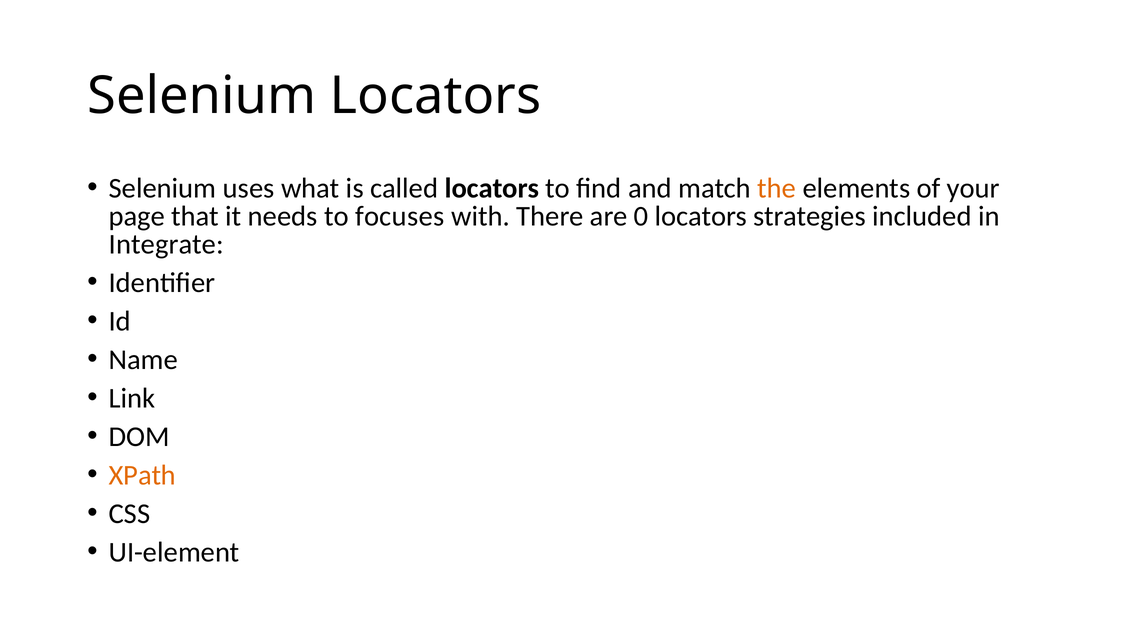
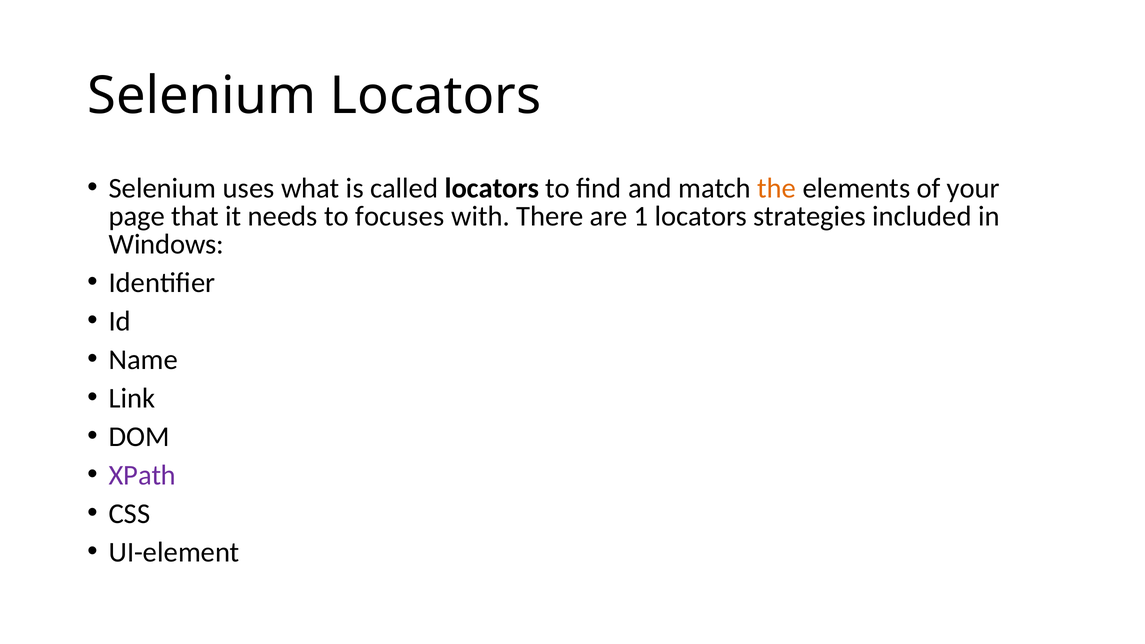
0: 0 -> 1 (641, 216)
Integrate: Integrate -> Windows (166, 244)
XPath colour: orange -> purple (142, 475)
